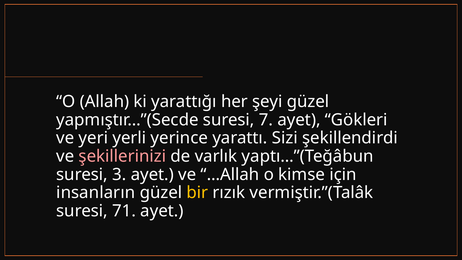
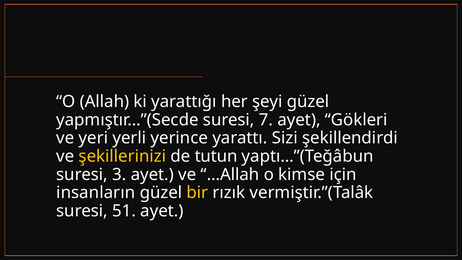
şekillerinizi colour: pink -> yellow (122, 156)
varlık: varlık -> tutun (216, 156)
71: 71 -> 51 (124, 211)
